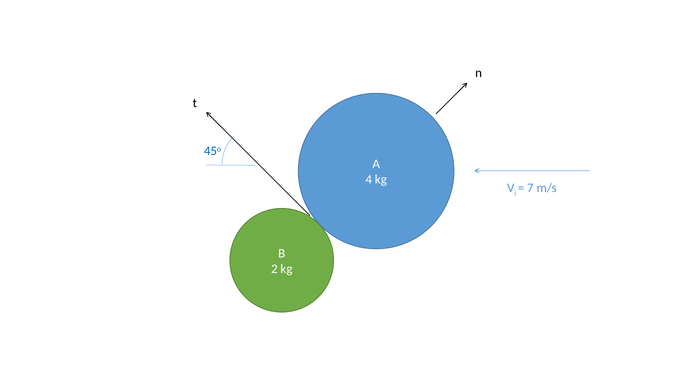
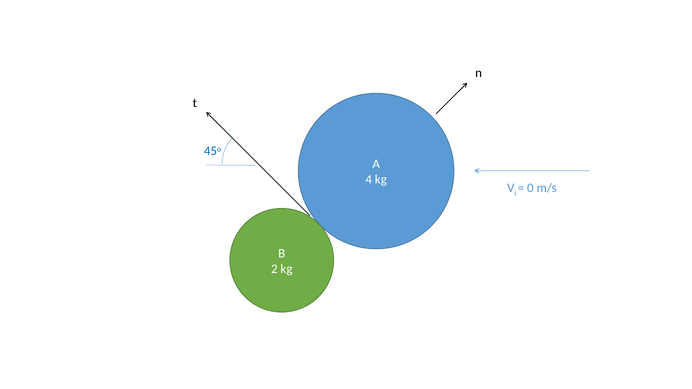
7: 7 -> 0 (530, 188)
